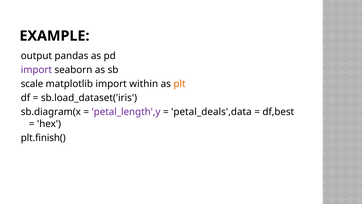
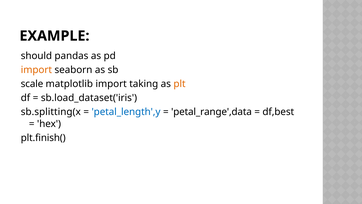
output: output -> should (36, 56)
import colour: purple -> orange (36, 70)
within: within -> taking (144, 84)
sb.diagram(x: sb.diagram(x -> sb.splitting(x (51, 112)
petal_length',y colour: purple -> blue (126, 112)
petal_deals',data: petal_deals',data -> petal_range',data (211, 112)
